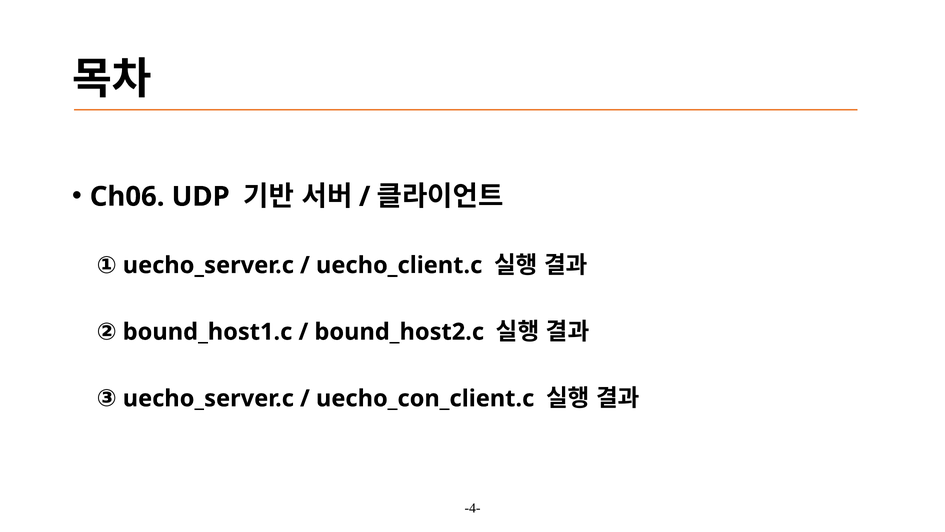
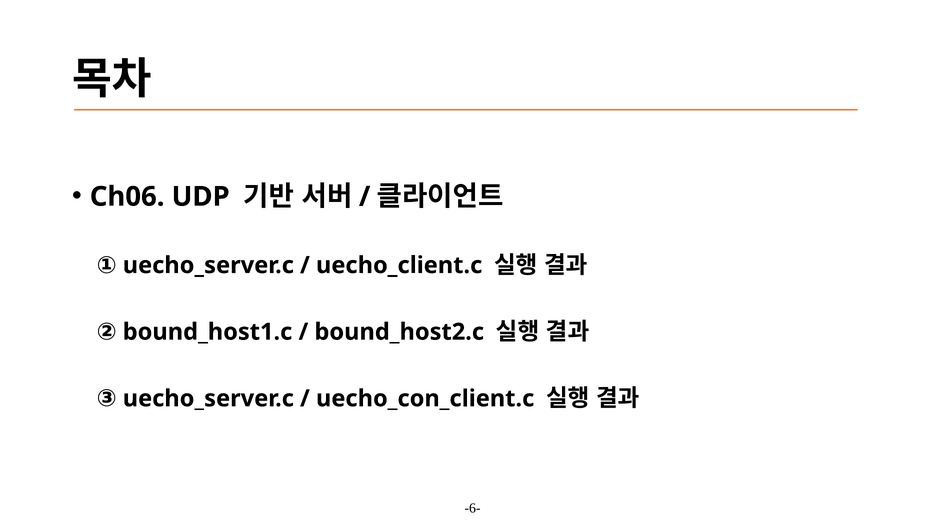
-4-: -4- -> -6- (472, 508)
